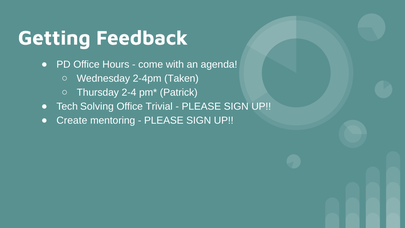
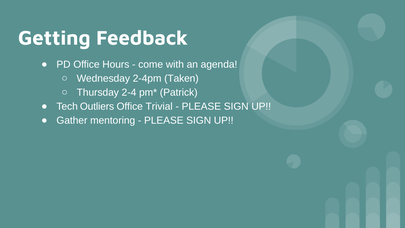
Solving: Solving -> Outliers (97, 106)
Create: Create -> Gather (72, 120)
